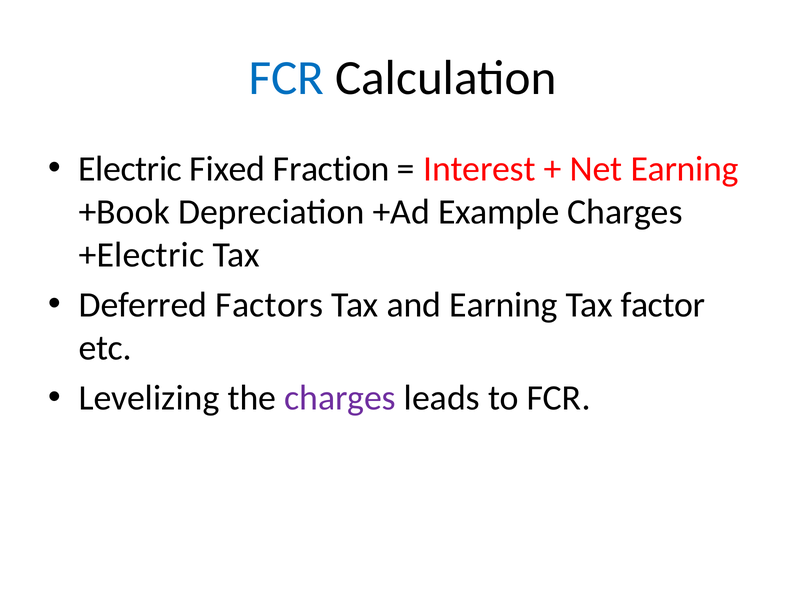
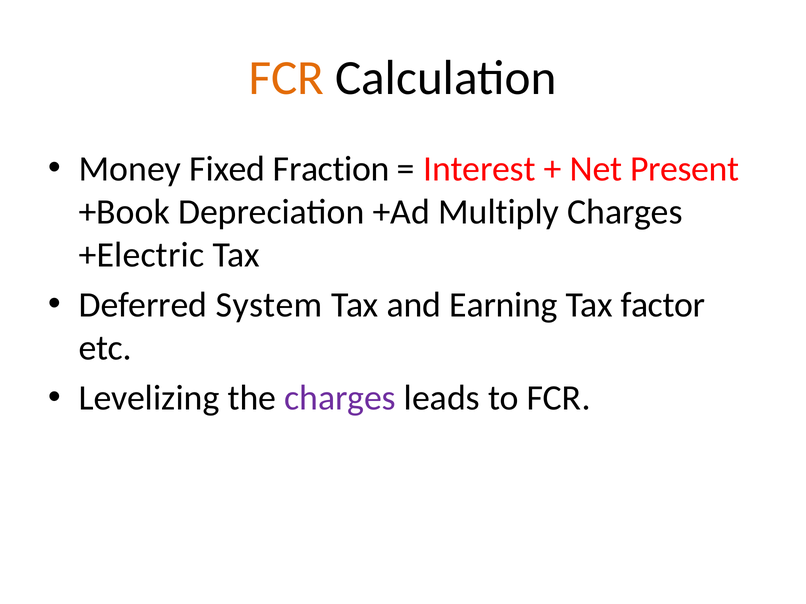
FCR colour: blue -> orange (287, 78)
Electric: Electric -> Money (130, 169)
Net Earning: Earning -> Present (685, 169)
Example: Example -> Multiply (499, 212)
Factors: Factors -> System (269, 305)
